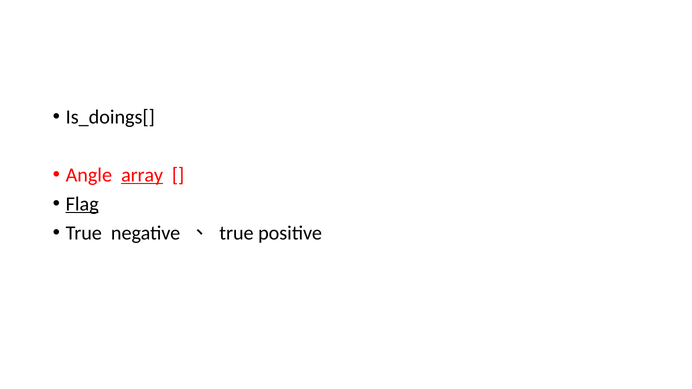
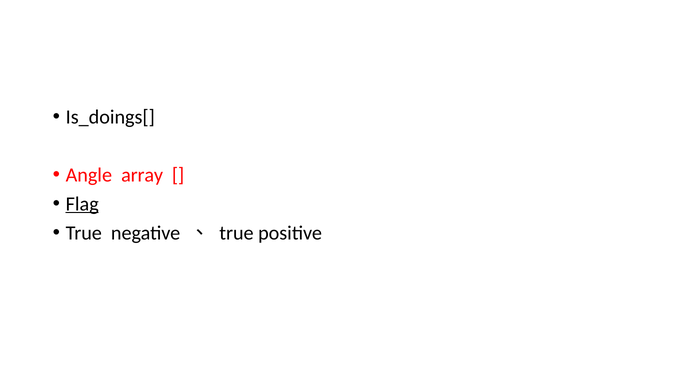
array underline: present -> none (142, 175)
